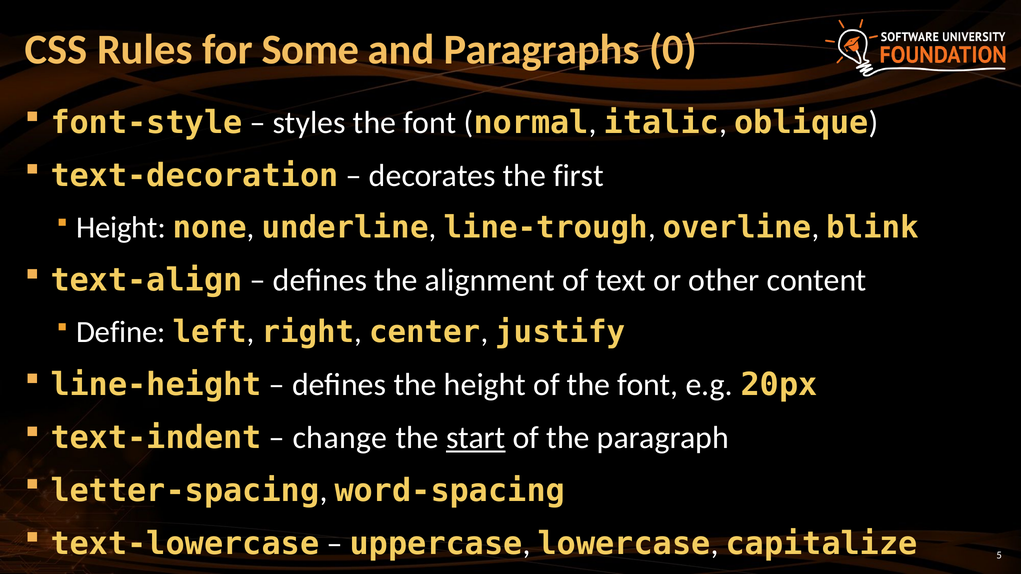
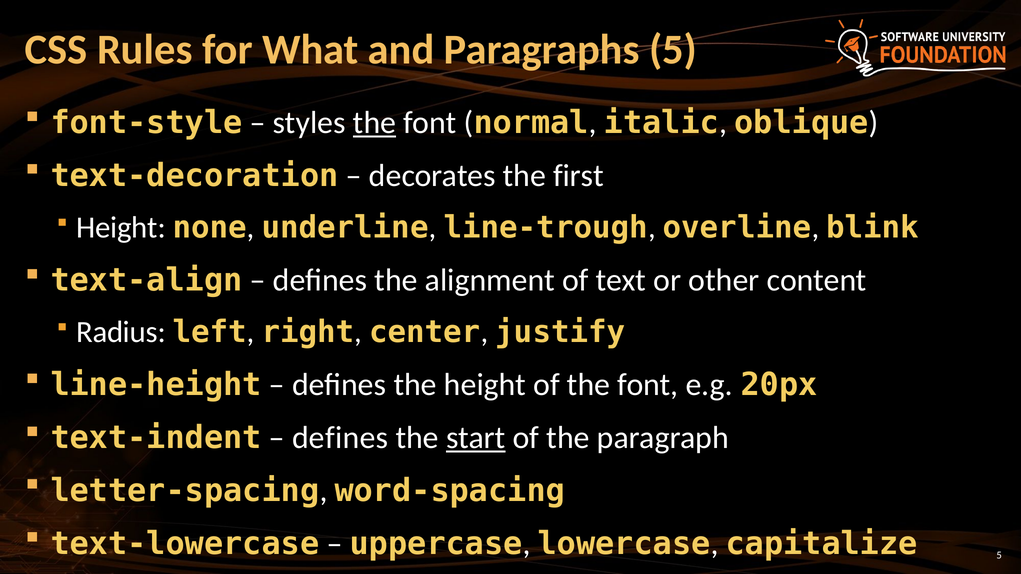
Some: Some -> What (310, 50)
Paragraphs 0: 0 -> 5 (673, 50)
the underline: none -> present (375, 123)
Define: Define -> Radius (121, 333)
change: change -> defines (340, 438)
